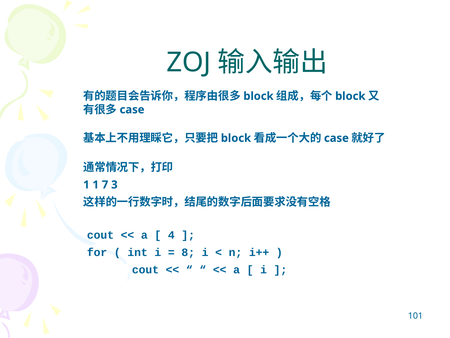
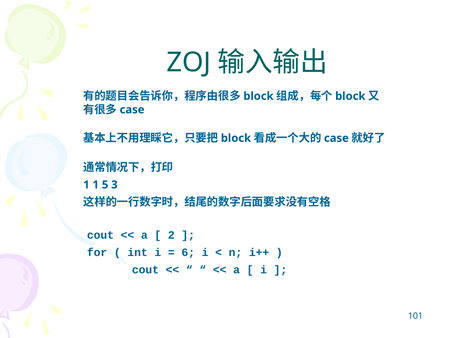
7: 7 -> 5 (105, 184)
4: 4 -> 2 (171, 235)
8: 8 -> 6 (188, 252)
